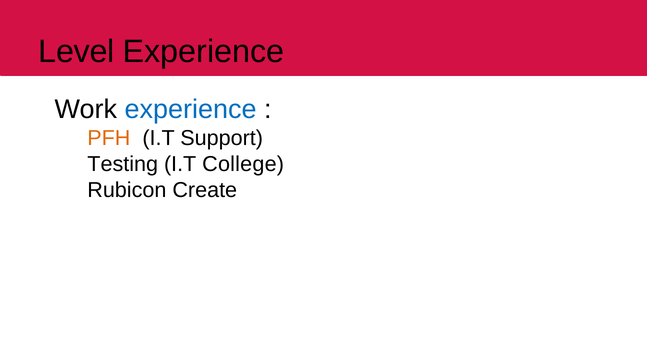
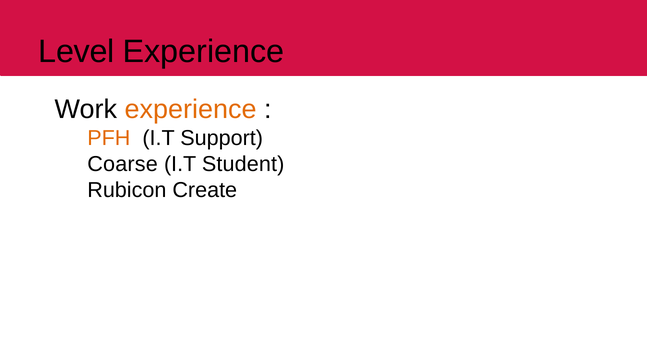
experience colour: blue -> orange (191, 109)
Testing: Testing -> Coarse (123, 164)
College: College -> Student (243, 164)
